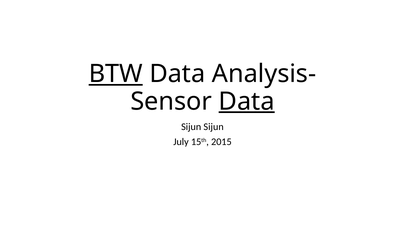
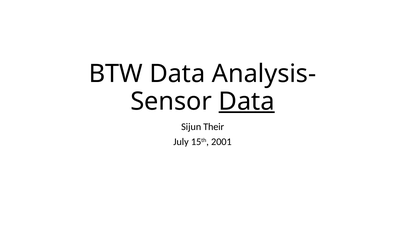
BTW underline: present -> none (116, 74)
Sijun Sijun: Sijun -> Their (214, 127)
2015: 2015 -> 2001 (221, 142)
